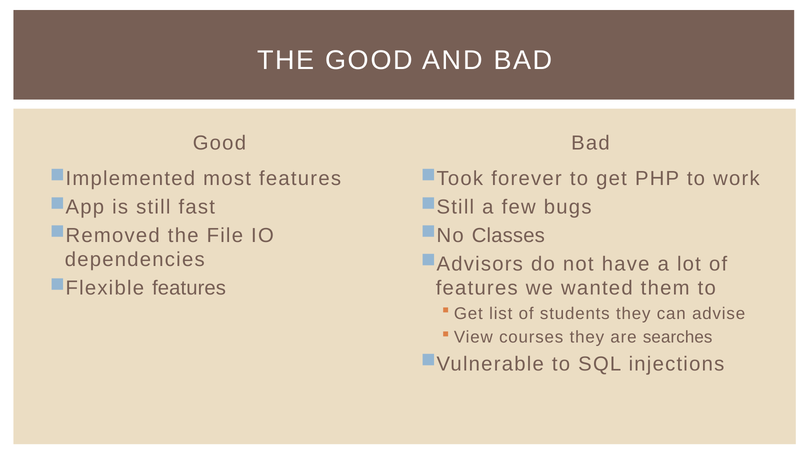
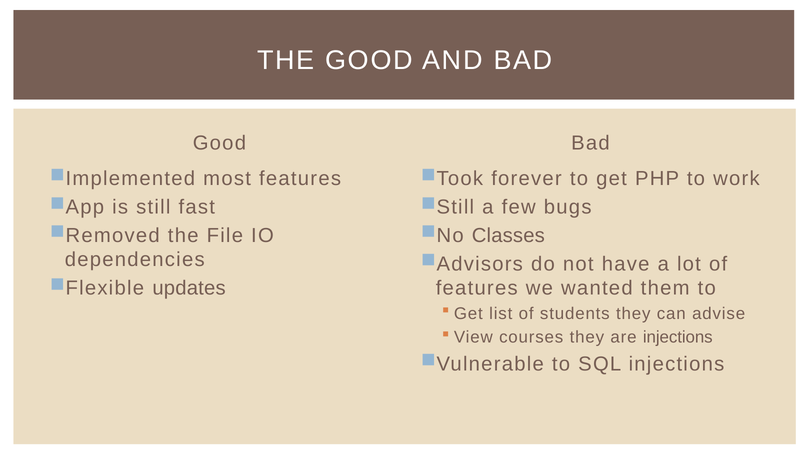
features: features -> updates (189, 288)
are searches: searches -> injections (678, 337)
